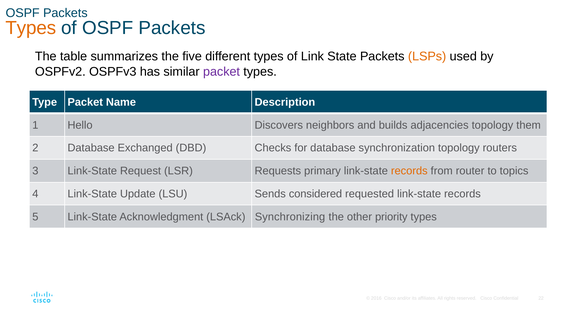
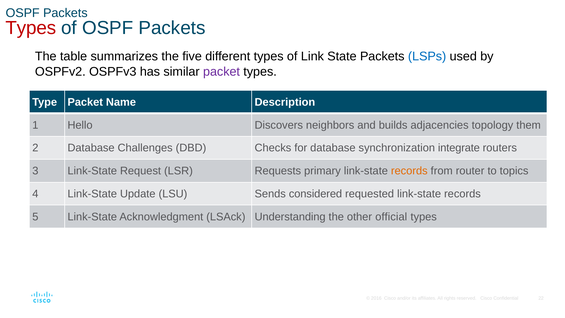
Types colour: orange -> red (31, 28)
LSPs colour: orange -> blue (427, 56)
Exchanged: Exchanged -> Challenges (145, 148)
synchronization topology: topology -> integrate (459, 148)
Synchronizing: Synchronizing -> Understanding (290, 217)
priority: priority -> official (391, 217)
